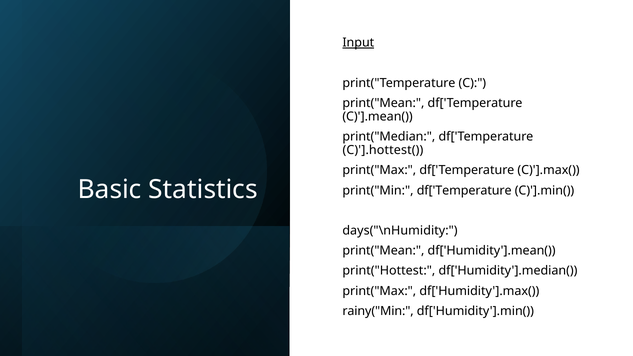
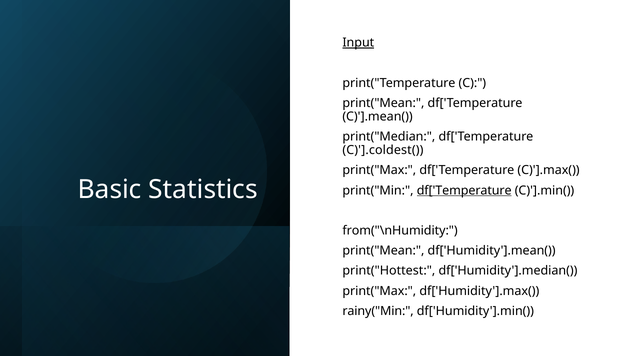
C)'].hottest(: C)'].hottest( -> C)'].coldest( (383, 150)
df['Temperature underline: none -> present (464, 190)
days("\nHumidity: days("\nHumidity -> from("\nHumidity (400, 231)
